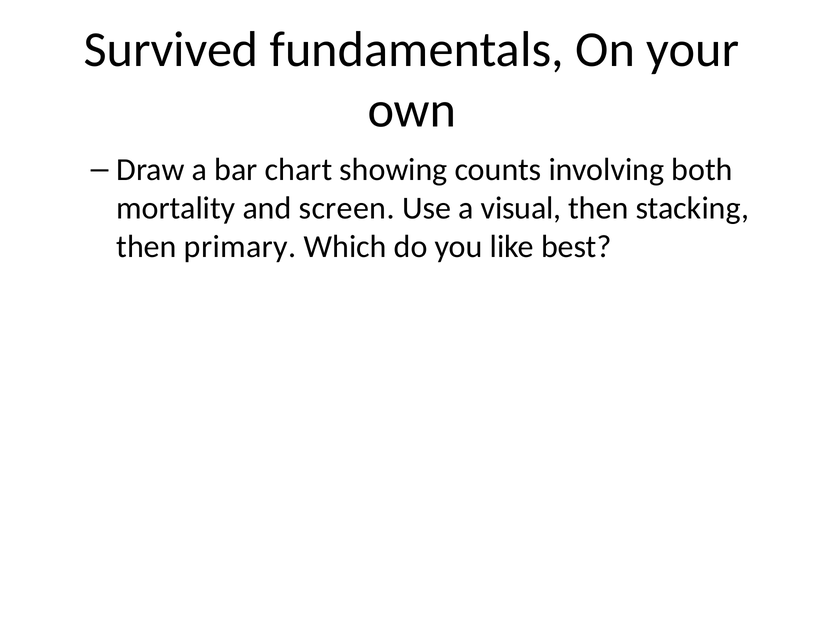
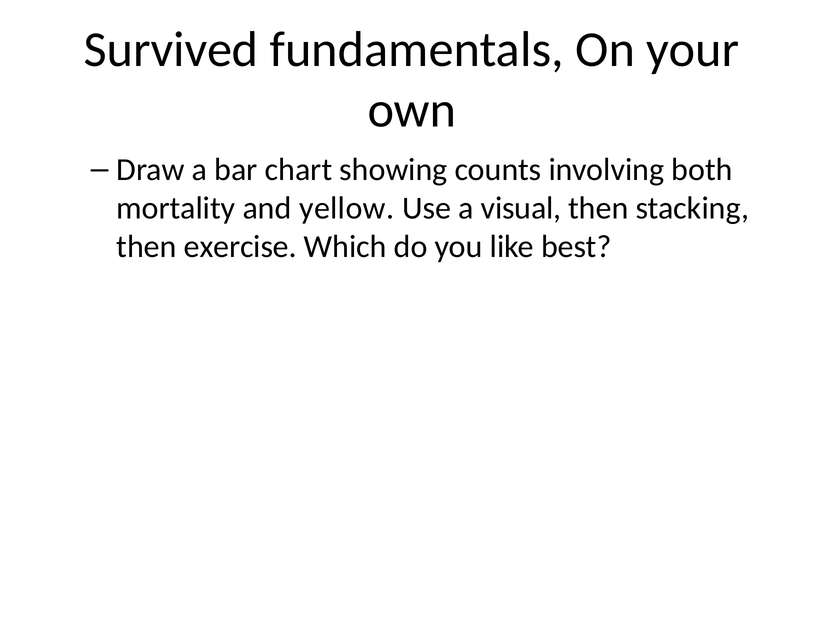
screen: screen -> yellow (347, 208)
primary: primary -> exercise (240, 247)
